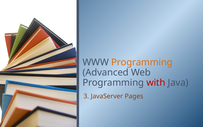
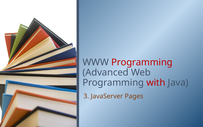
Programming colour: orange -> red (142, 62)
